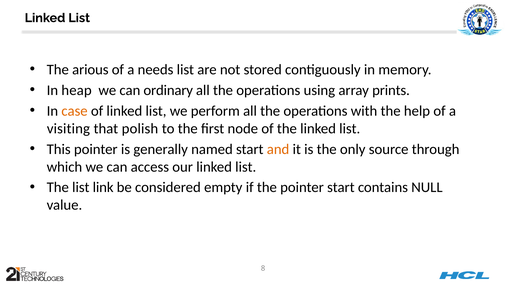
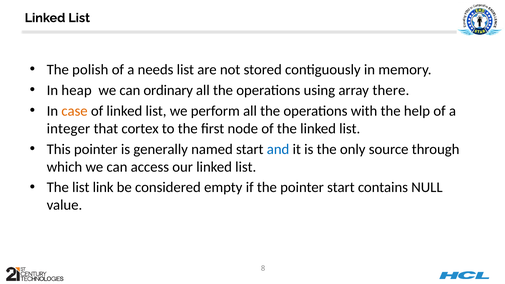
arious: arious -> polish (90, 70)
prints: prints -> there (391, 90)
visiting: visiting -> integer (68, 129)
polish: polish -> cortex (140, 129)
and colour: orange -> blue (278, 149)
